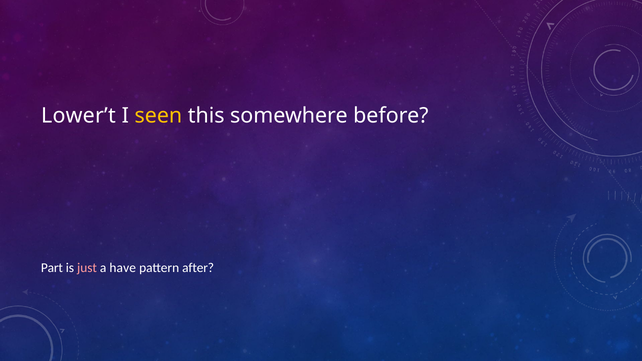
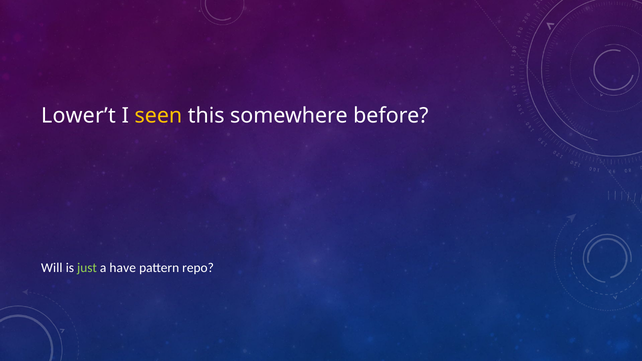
Part: Part -> Will (52, 268)
just colour: pink -> light green (87, 268)
after: after -> repo (198, 268)
